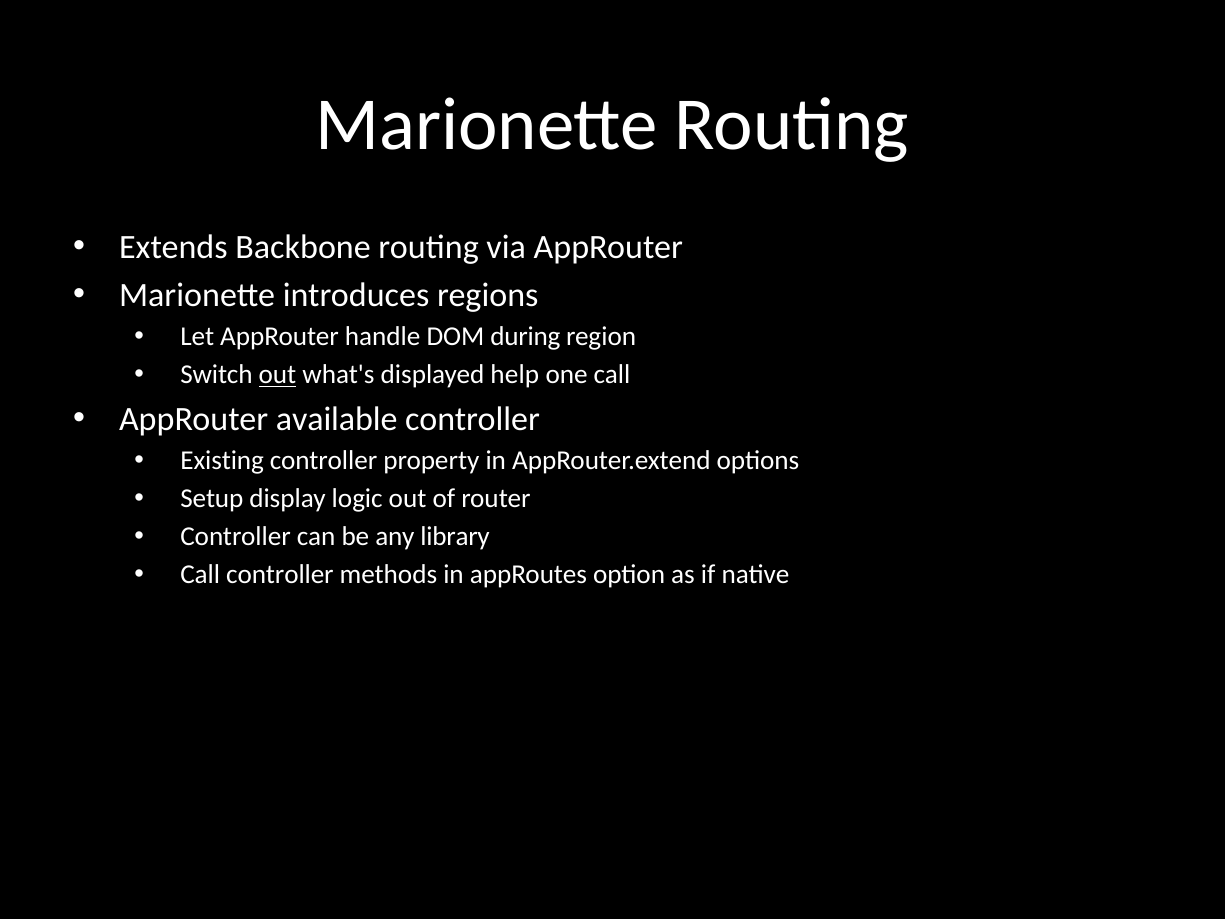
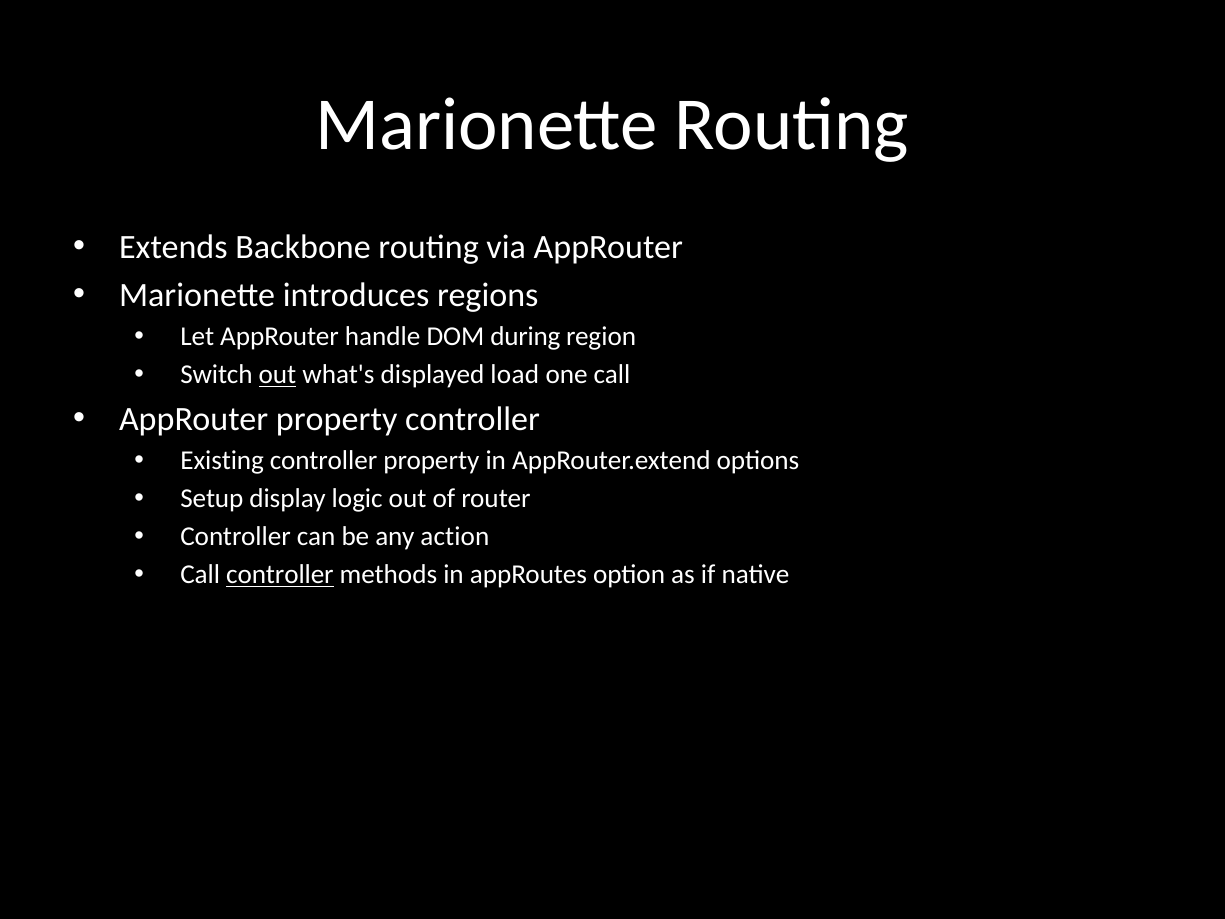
help: help -> load (515, 375)
AppRouter available: available -> property (337, 419)
library: library -> action (455, 537)
controller underline: none -> present (280, 575)
